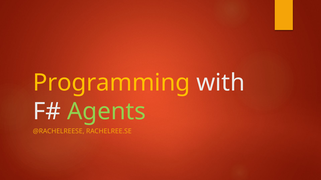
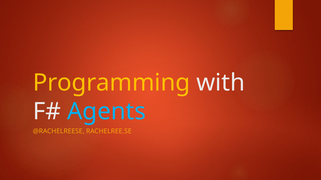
Agents colour: light green -> light blue (107, 112)
